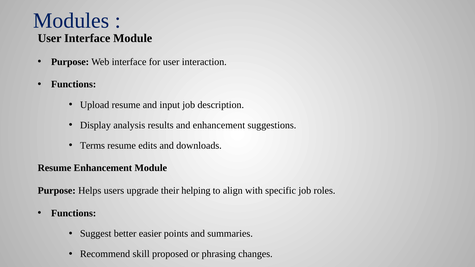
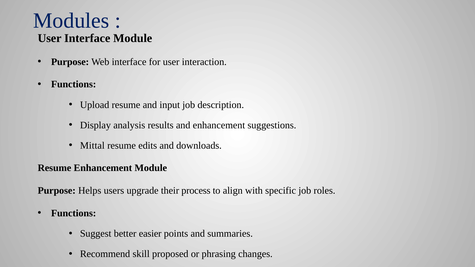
Terms: Terms -> Mittal (92, 146)
helping: helping -> process (196, 191)
